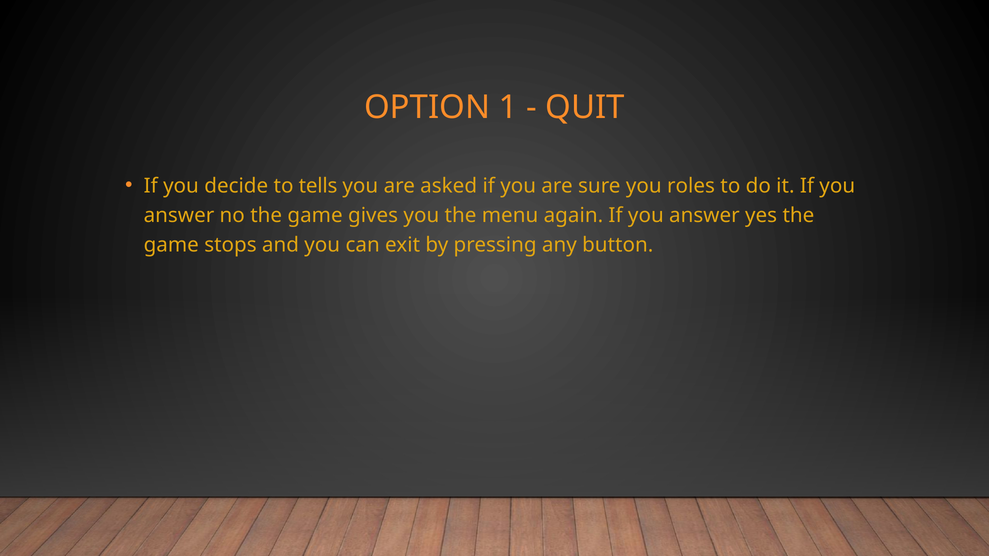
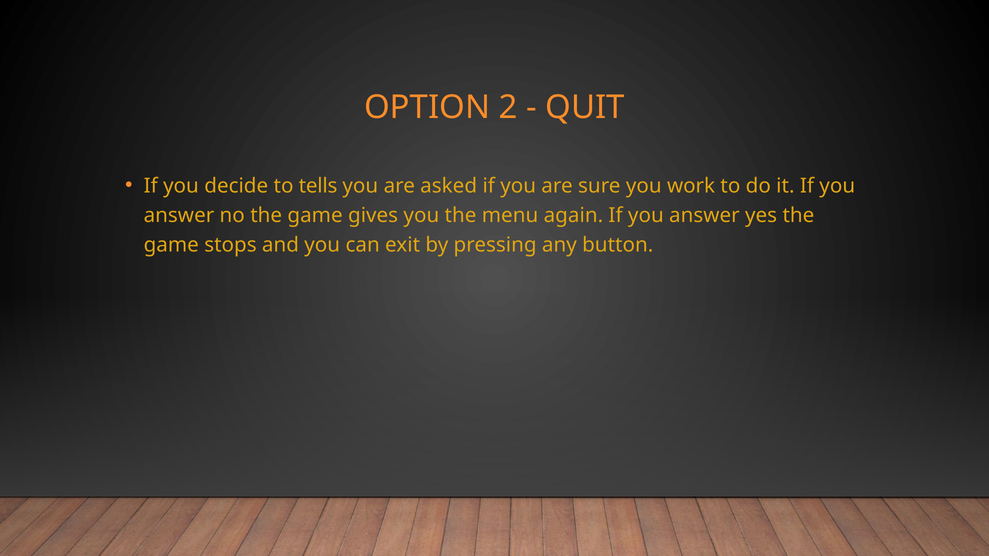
1: 1 -> 2 (508, 108)
roles: roles -> work (691, 186)
